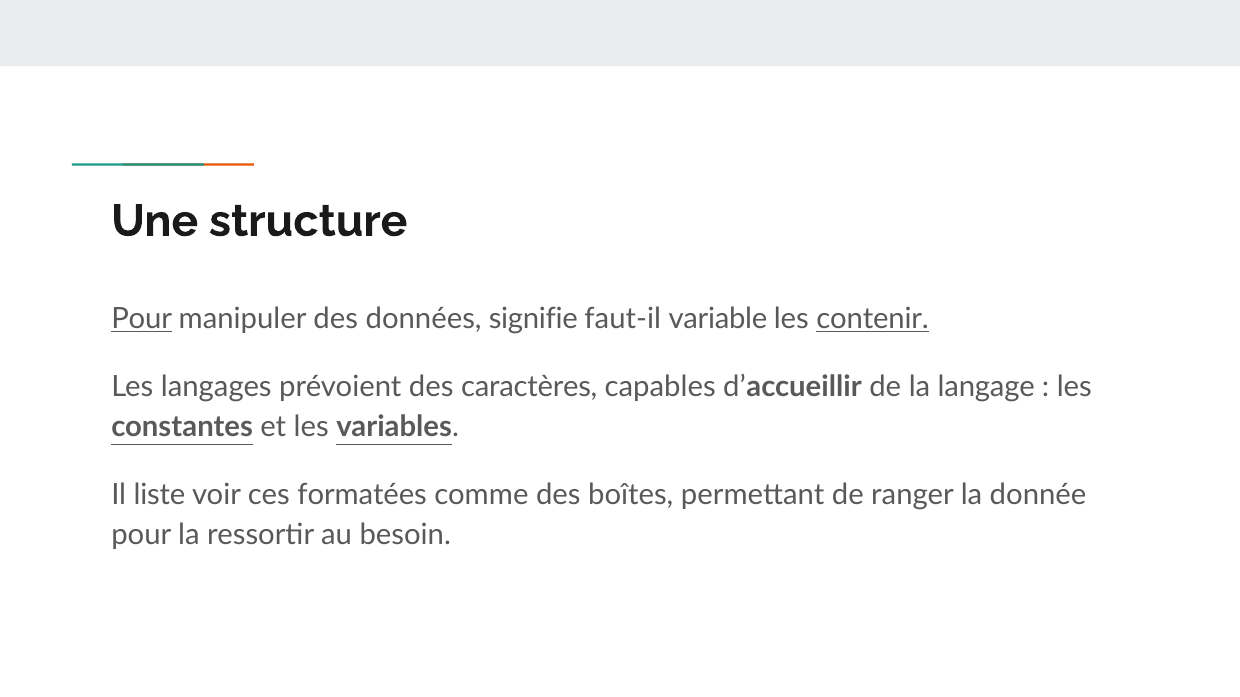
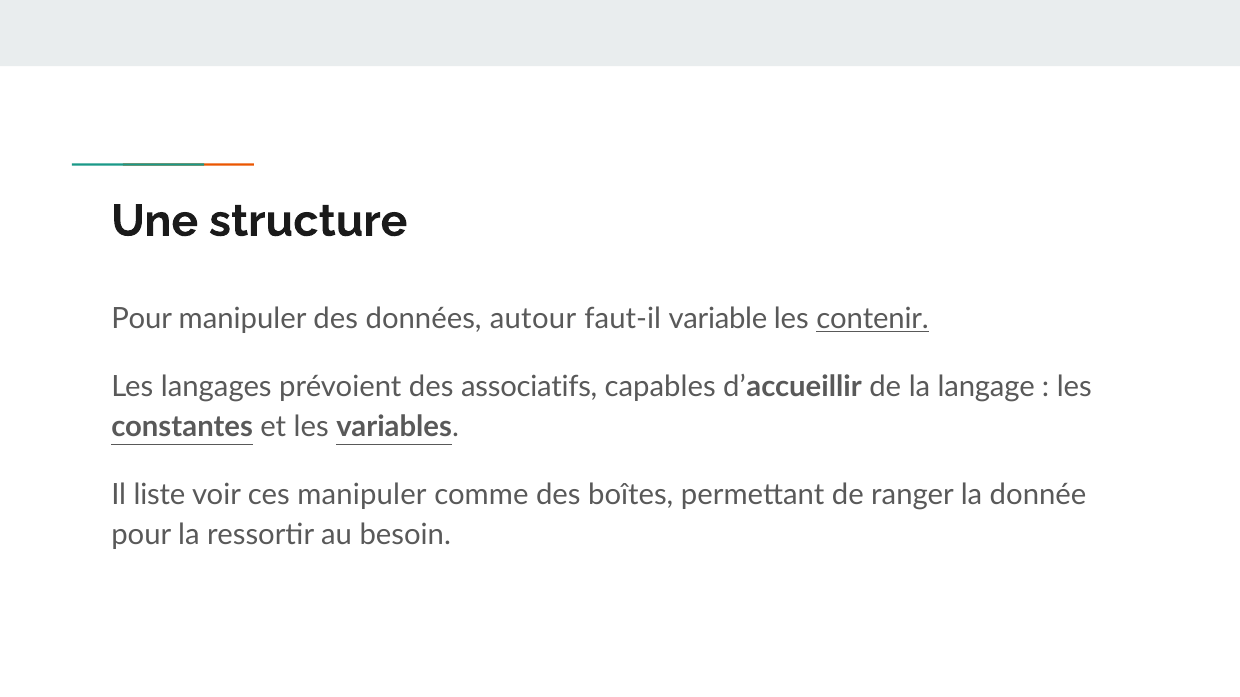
Pour underline: present -> none (142, 319)
signifie: signifie -> autour (533, 319)
caractères: caractères -> associatifs (529, 387)
ces formatées: formatées -> manipuler (362, 495)
